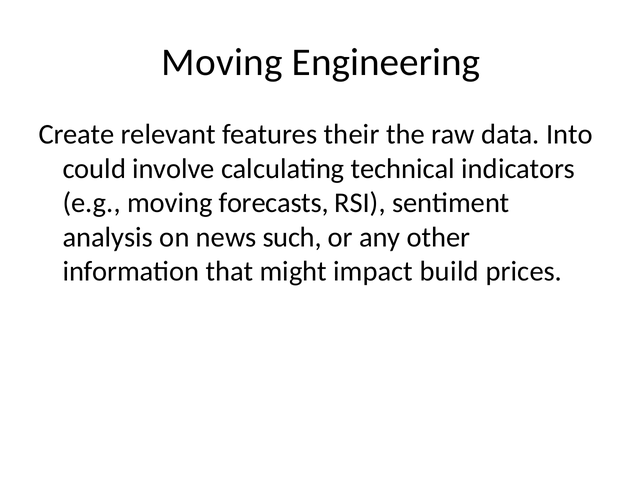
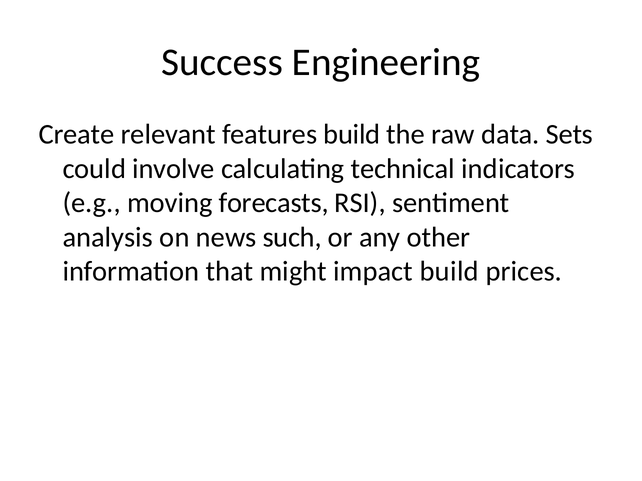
Moving: Moving -> Success (222, 62)
features their: their -> build (352, 135)
Into: Into -> Sets (570, 135)
